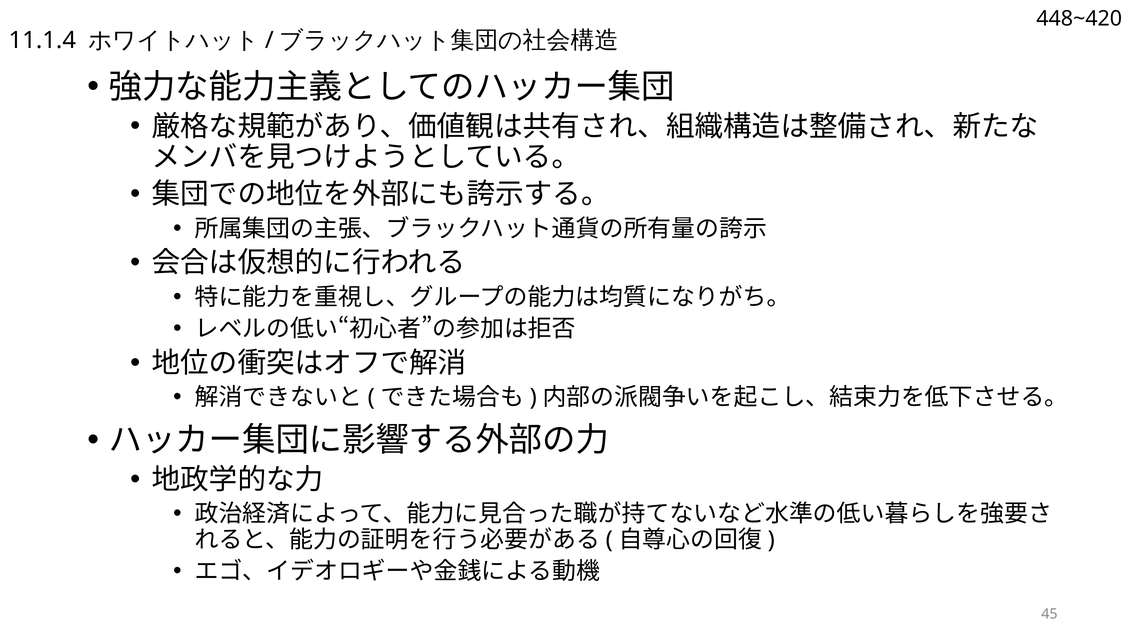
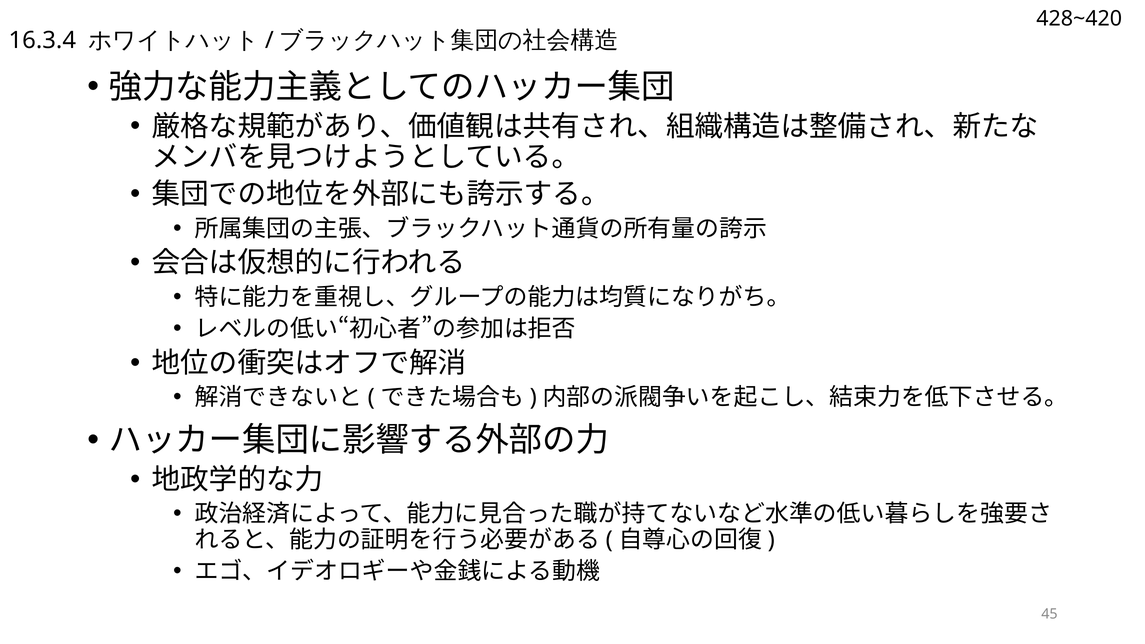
448~420: 448~420 -> 428~420 (1079, 19)
11.1.4: 11.1.4 -> 16.3.4 (42, 40)
